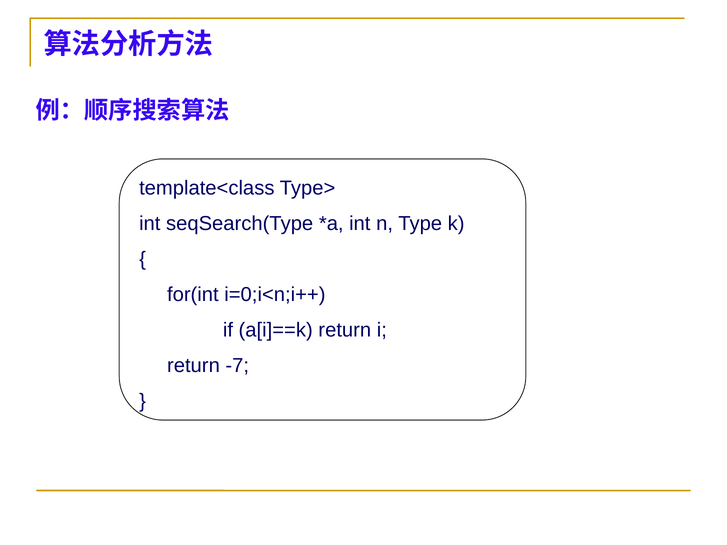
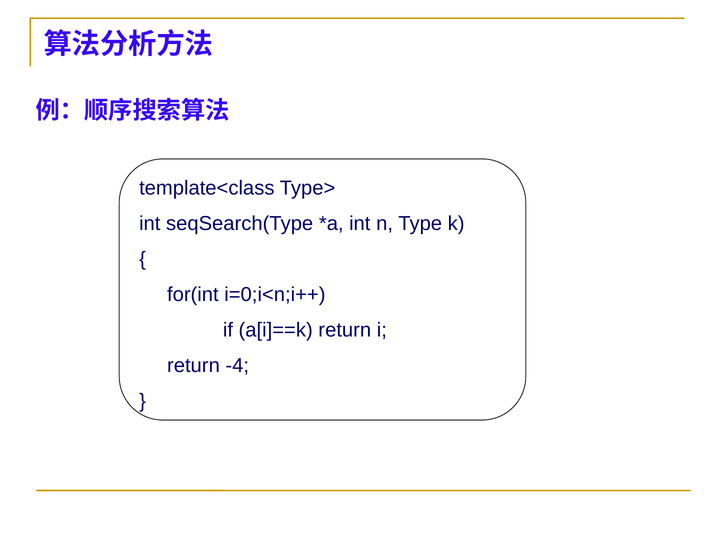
-7: -7 -> -4 (237, 366)
